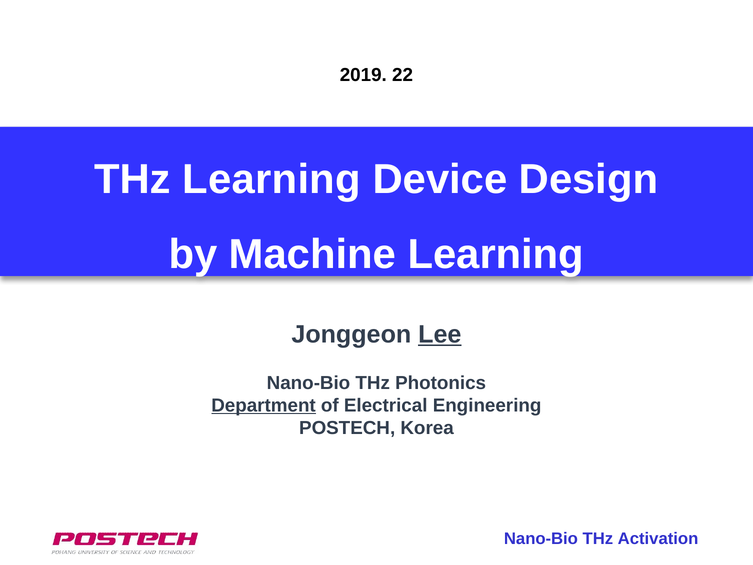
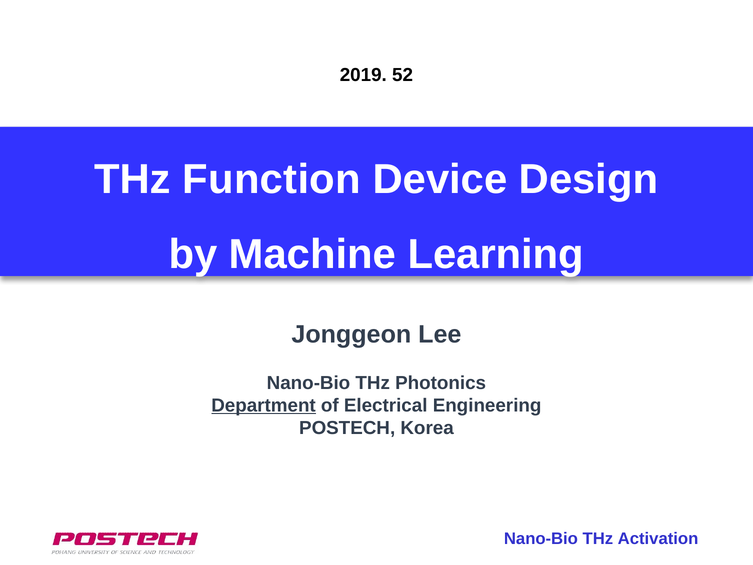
22: 22 -> 52 (403, 75)
THz Learning: Learning -> Function (272, 179)
Lee underline: present -> none (440, 334)
